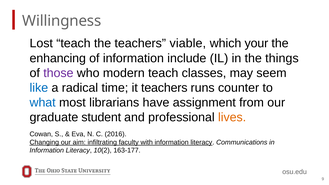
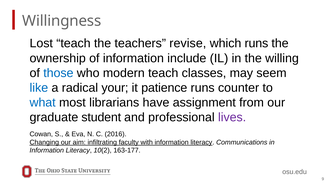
viable: viable -> revise (188, 43)
which your: your -> runs (256, 43)
enhancing: enhancing -> ownership (58, 58)
things: things -> willing (282, 58)
those colour: purple -> blue (58, 73)
time: time -> your (115, 88)
it teachers: teachers -> patience (164, 88)
lives colour: orange -> purple (232, 117)
